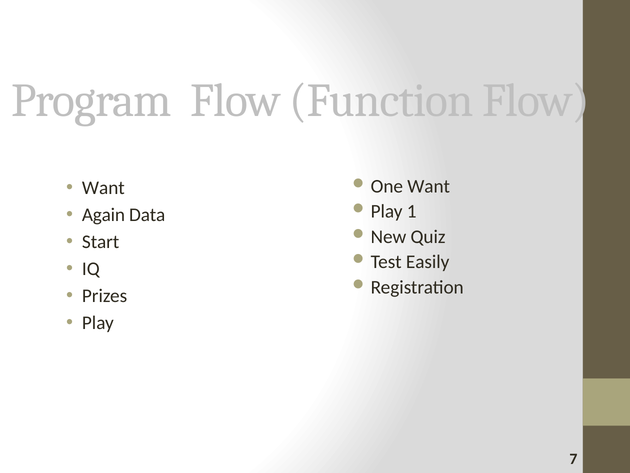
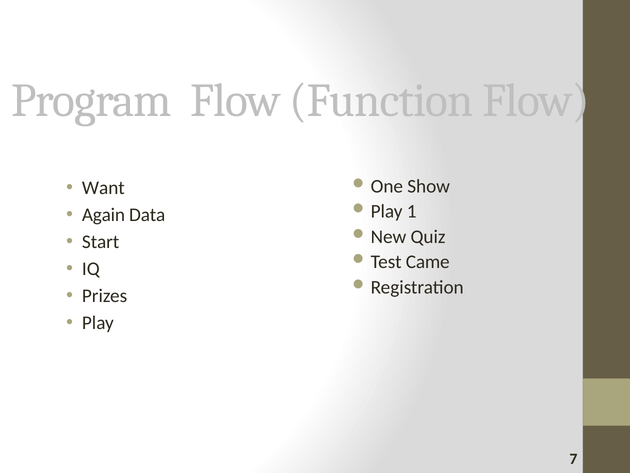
Want: Want -> Show (429, 186)
Easily: Easily -> Came (428, 262)
